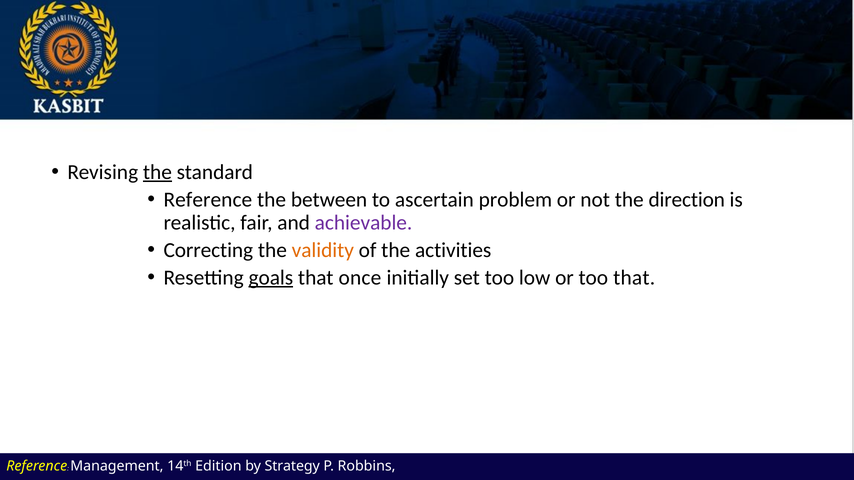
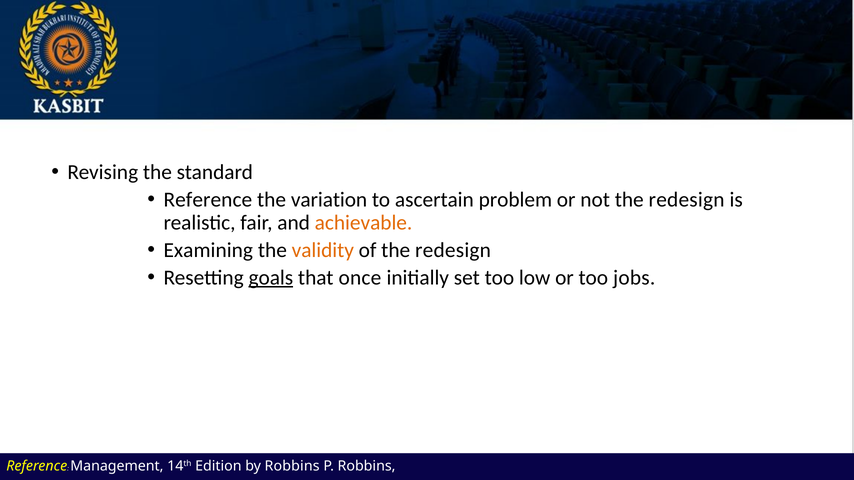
the underline: present -> none (157, 172)
between: between -> variation (329, 200)
not the direction: direction -> redesign (687, 200)
achievable colour: purple -> orange (364, 223)
Correcting: Correcting -> Examining (208, 250)
of the activities: activities -> redesign (453, 250)
too that: that -> jobs (634, 278)
by Strategy: Strategy -> Robbins (292, 466)
